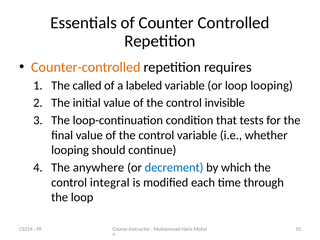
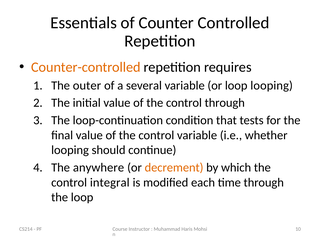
called: called -> outer (87, 85)
labeled: labeled -> several (144, 85)
control invisible: invisible -> through (225, 103)
decrement colour: blue -> orange (174, 167)
